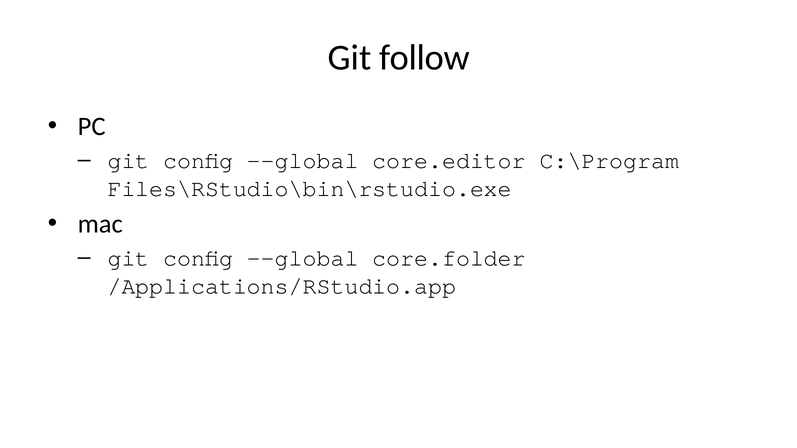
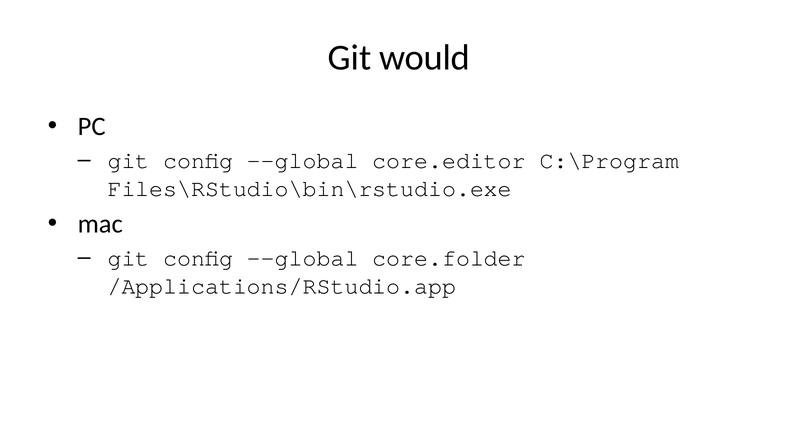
follow: follow -> would (424, 58)
